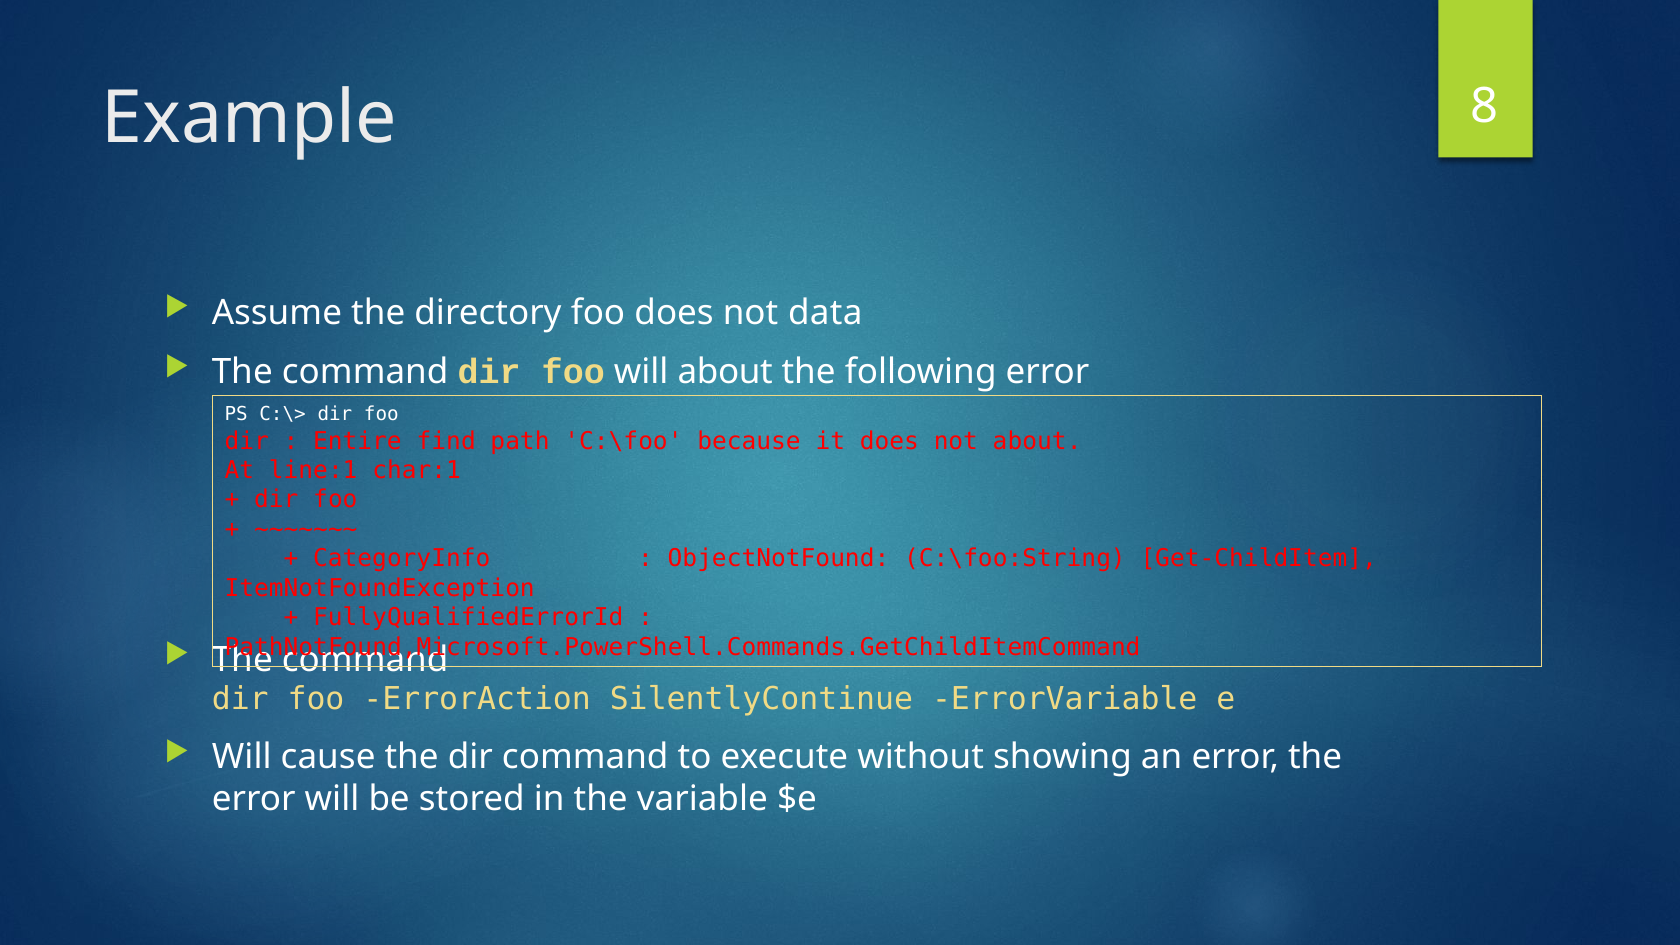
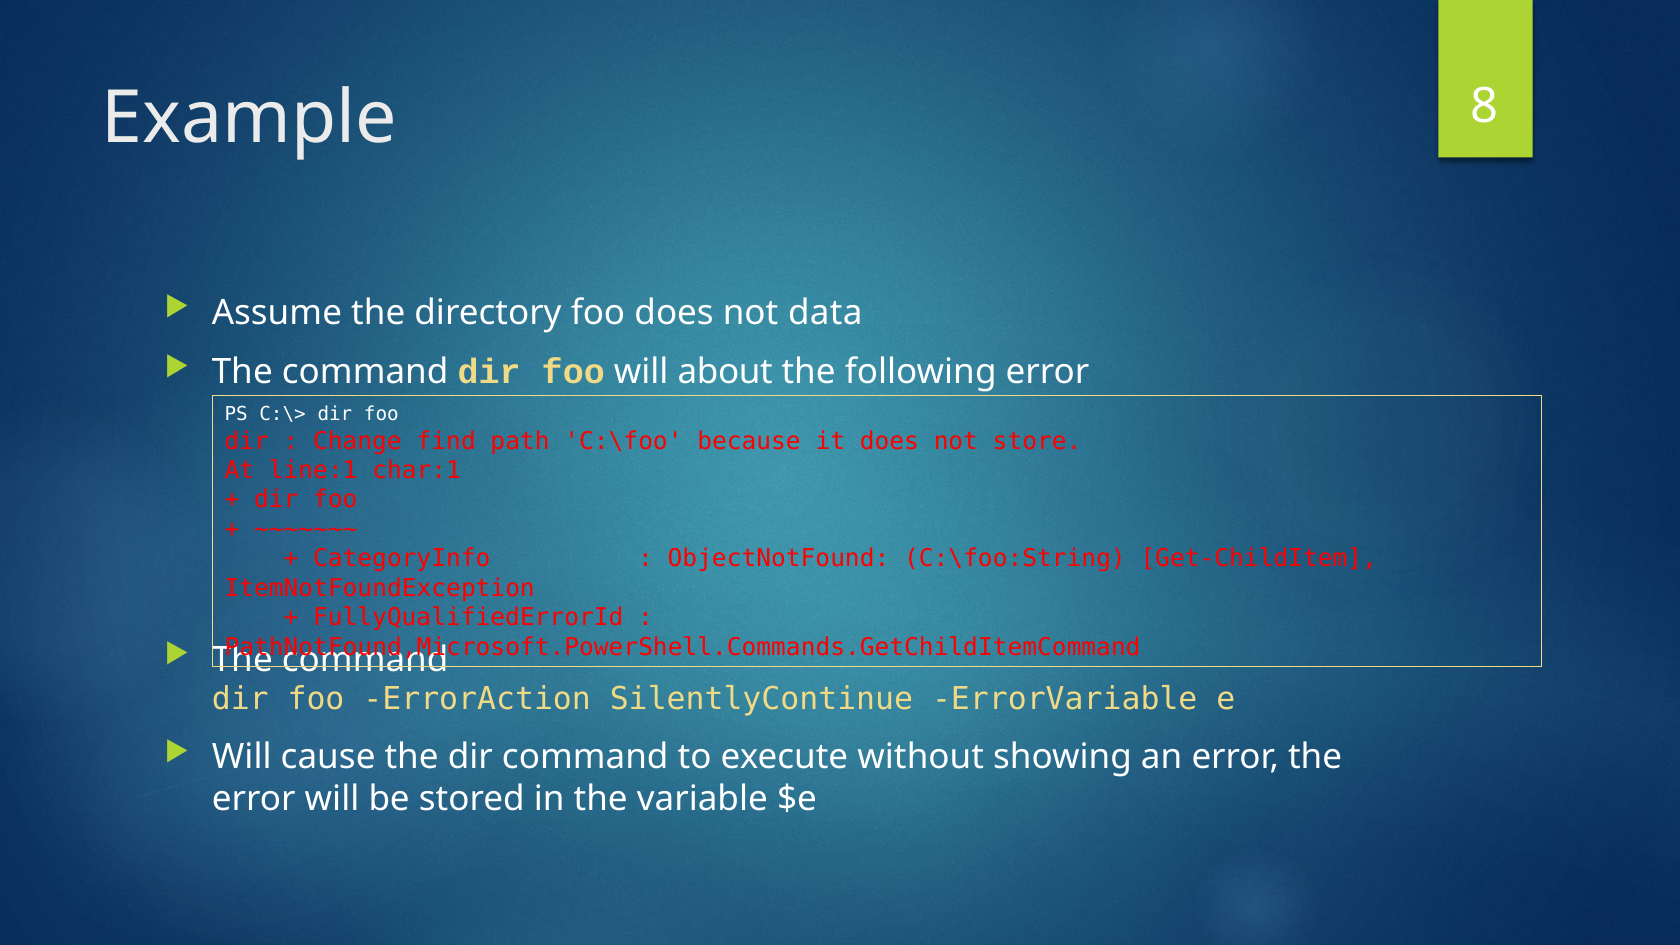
Entire: Entire -> Change (357, 441)
not about: about -> store (1037, 441)
